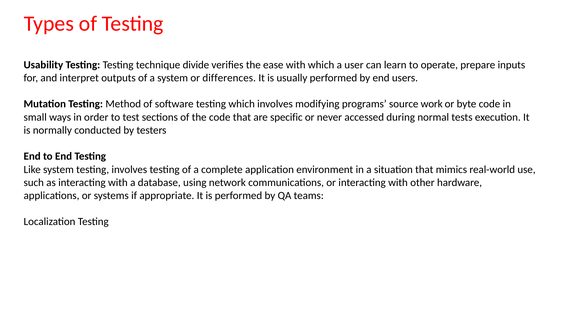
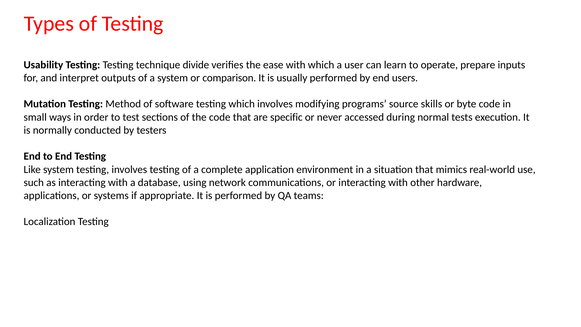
differences: differences -> comparison (229, 78)
work: work -> skills (432, 104)
